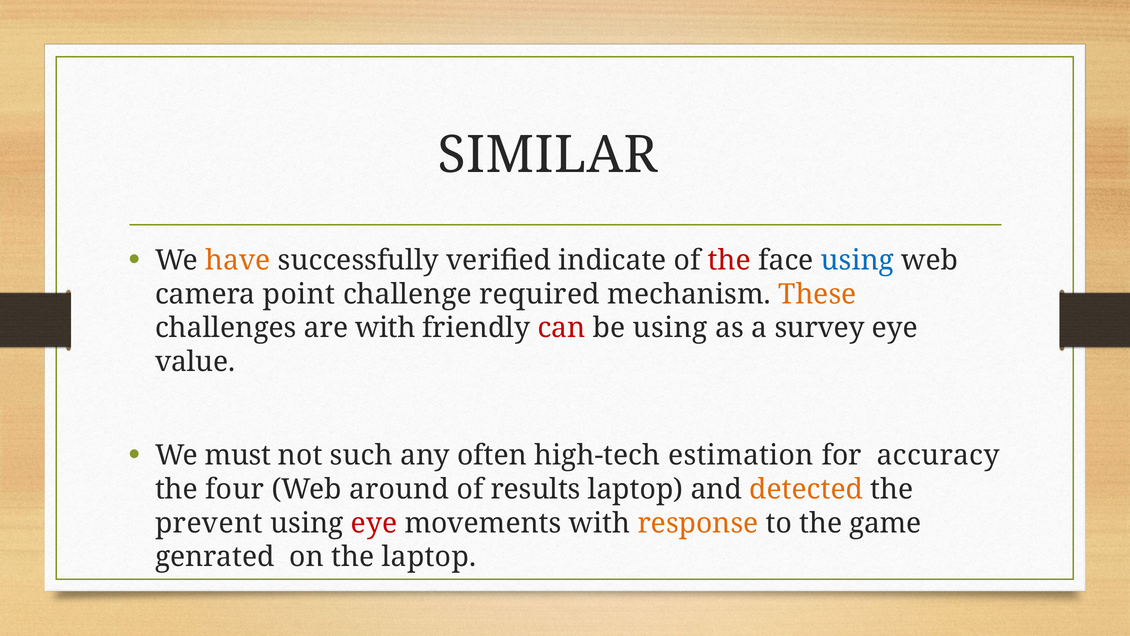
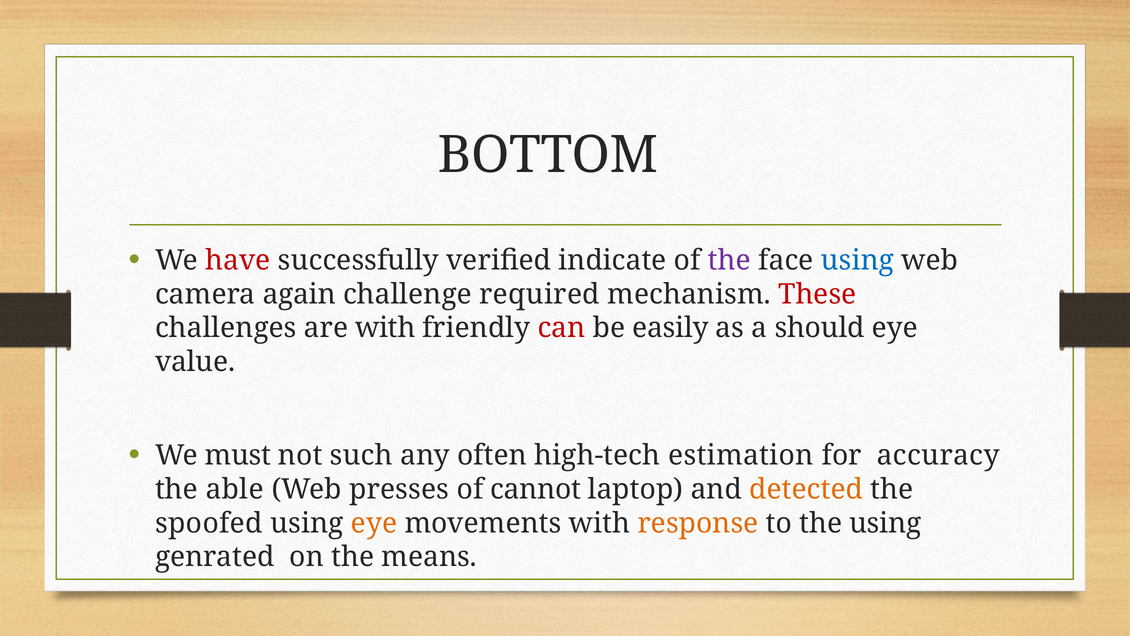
SIMILAR: SIMILAR -> BOTTOM (548, 155)
have colour: orange -> red (238, 260)
the colour: red -> purple (729, 260)
point: point -> again (299, 294)
These colour: orange -> red (817, 294)
be using: using -> easily (670, 328)
survey: survey -> should (820, 328)
four: four -> able (235, 489)
around: around -> presses (399, 489)
results: results -> cannot (536, 489)
prevent: prevent -> spoofed (209, 523)
eye colour: red -> orange (374, 523)
the game: game -> using (885, 523)
the laptop: laptop -> means (429, 557)
